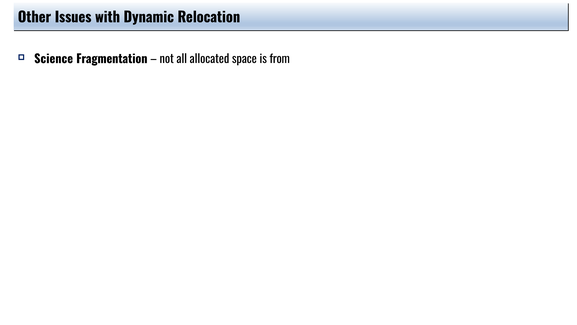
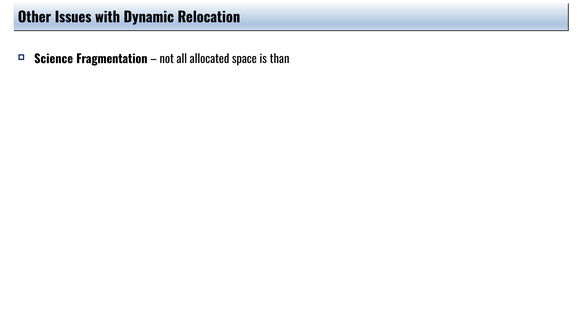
from: from -> than (280, 59)
